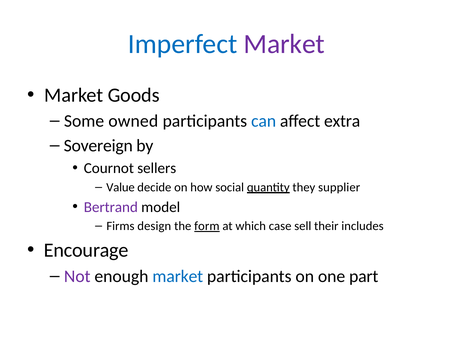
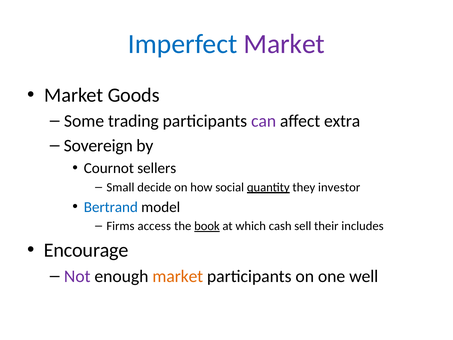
owned: owned -> trading (133, 121)
can colour: blue -> purple (264, 121)
Value: Value -> Small (120, 187)
supplier: supplier -> investor (339, 187)
Bertrand colour: purple -> blue (111, 207)
design: design -> access (154, 226)
form: form -> book (207, 226)
case: case -> cash (280, 226)
market colour: blue -> orange (178, 276)
part: part -> well (364, 276)
